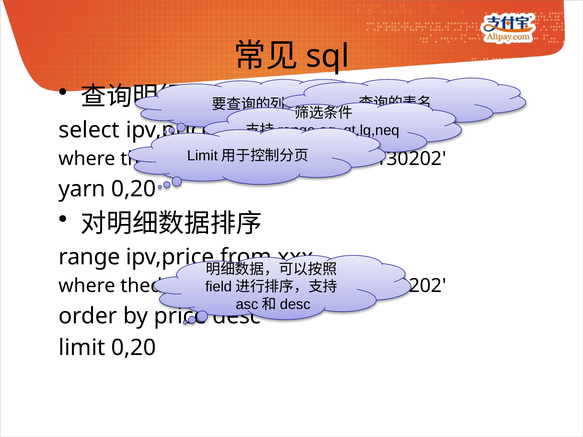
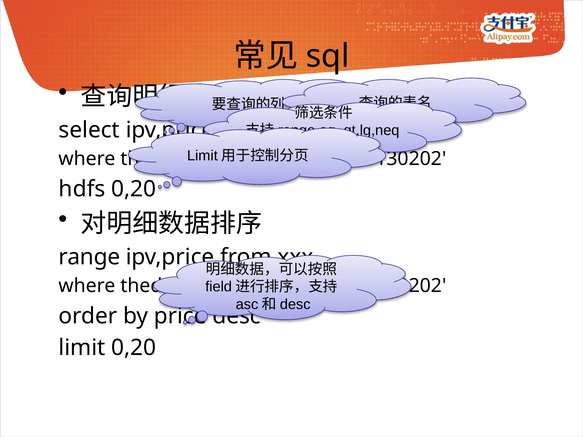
yarn: yarn -> hdfs (82, 189)
